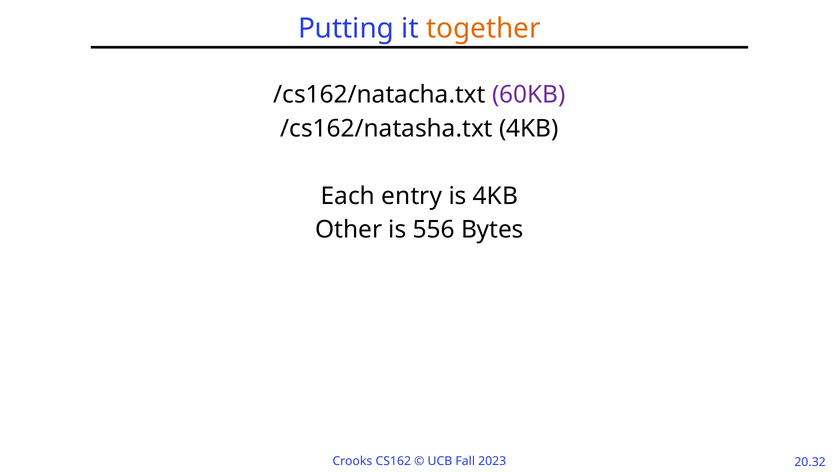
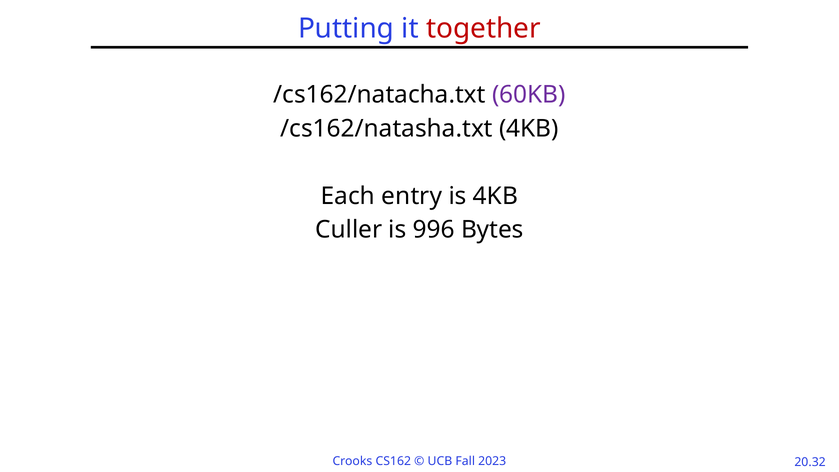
together colour: orange -> red (483, 29)
Other: Other -> Culler (349, 230)
556: 556 -> 996 (434, 230)
